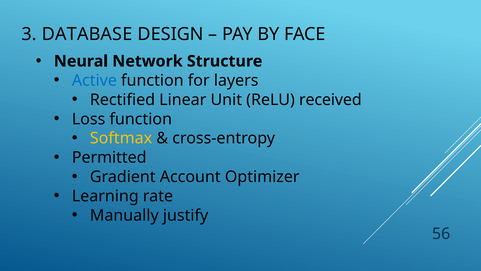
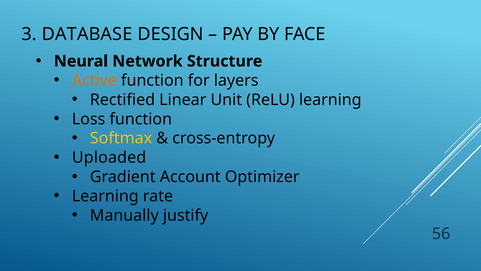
Active colour: blue -> orange (94, 80)
ReLU received: received -> learning (330, 100)
Permitted: Permitted -> Uploaded (109, 157)
